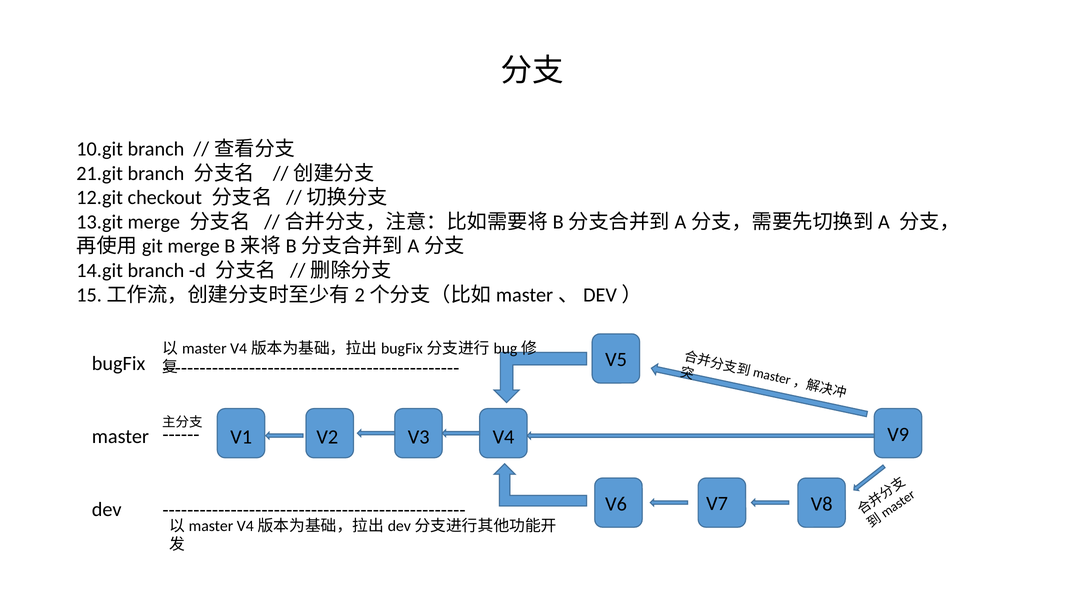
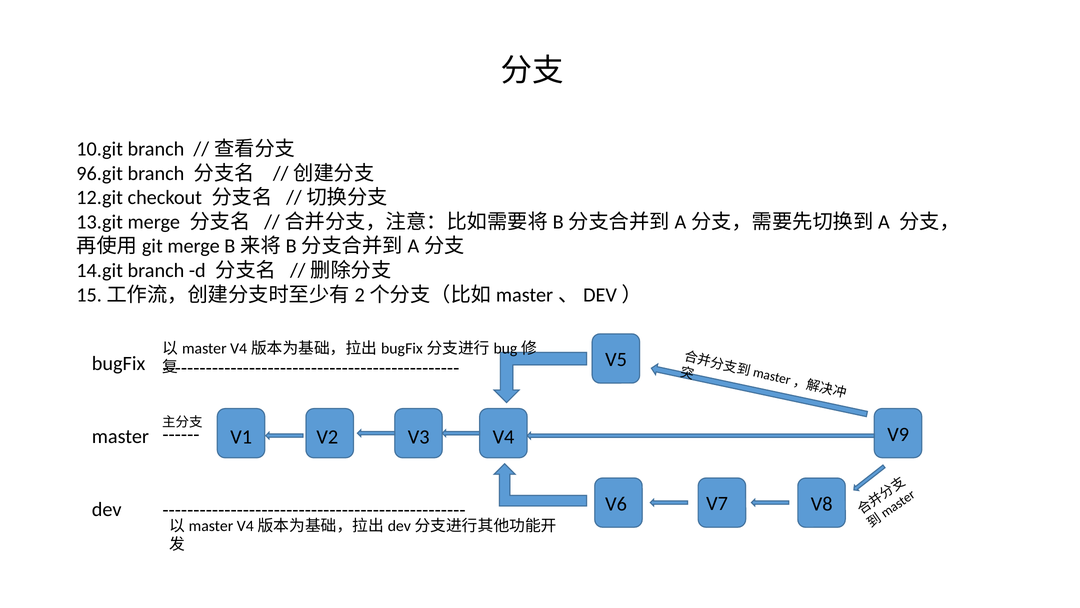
21.git: 21.git -> 96.git (100, 173)
